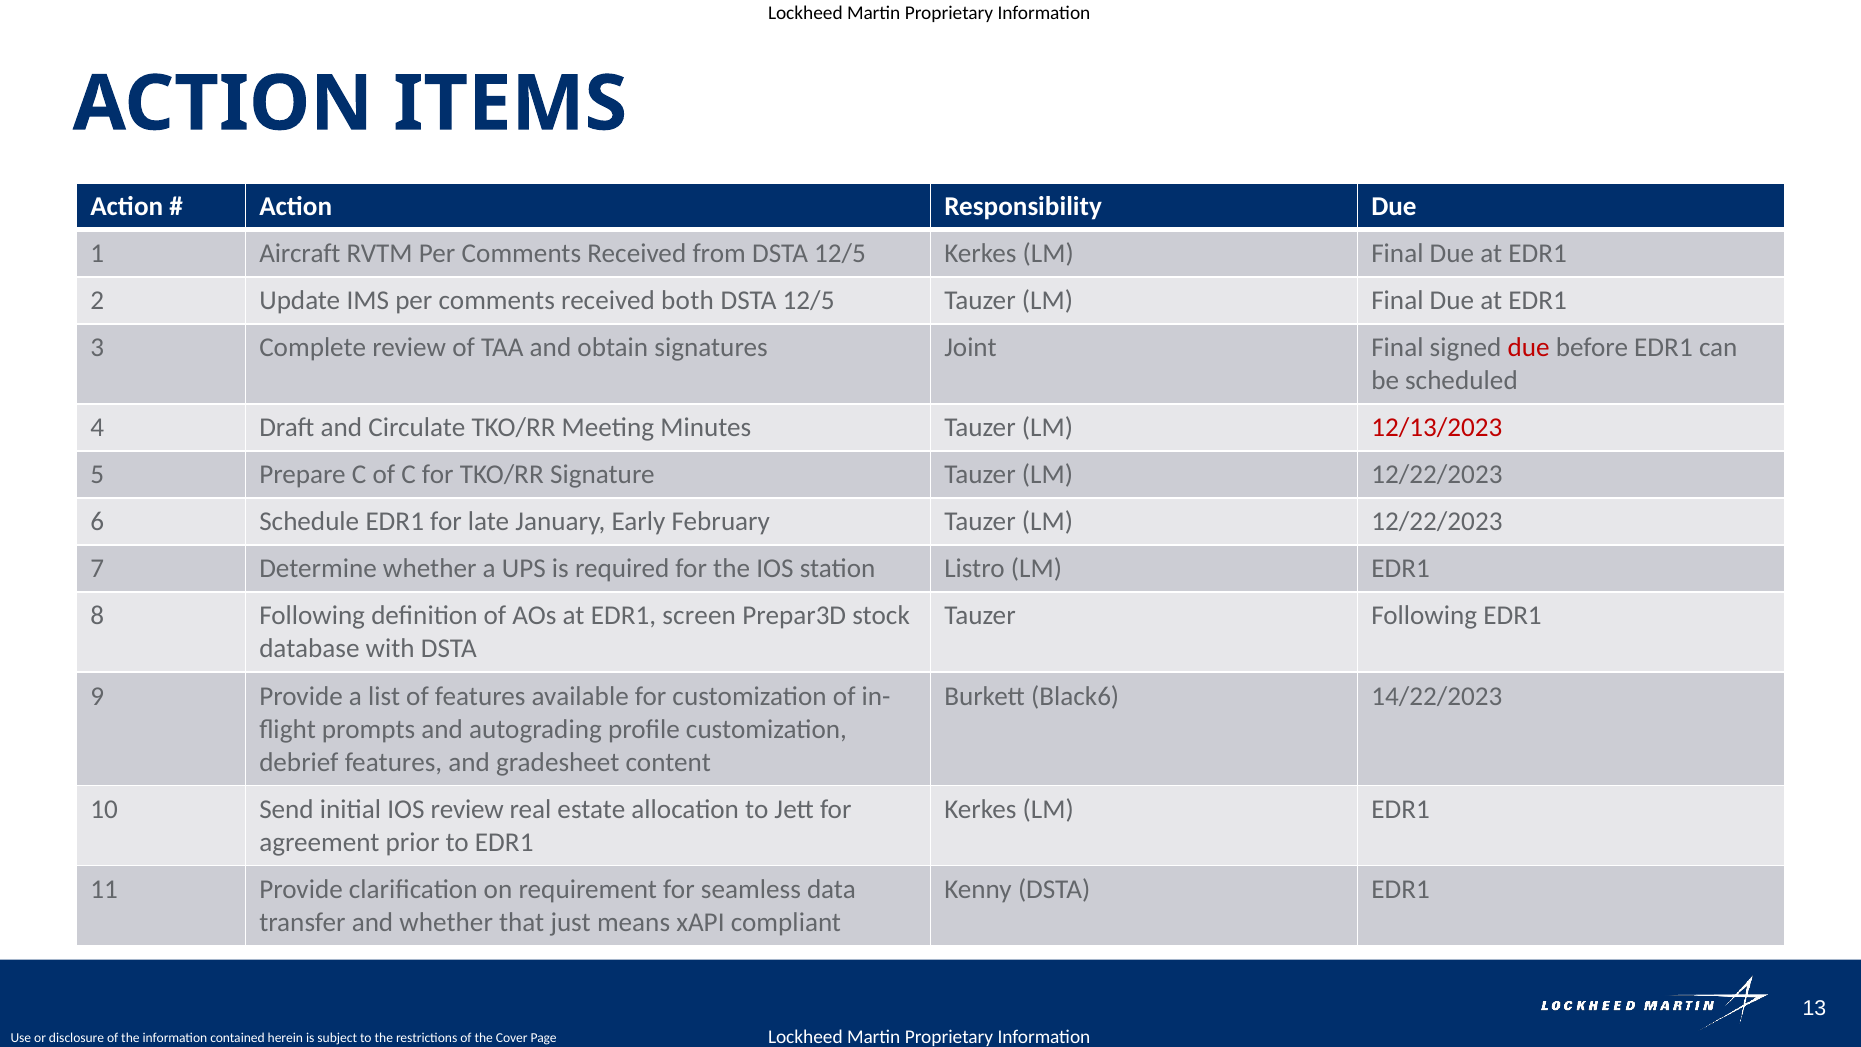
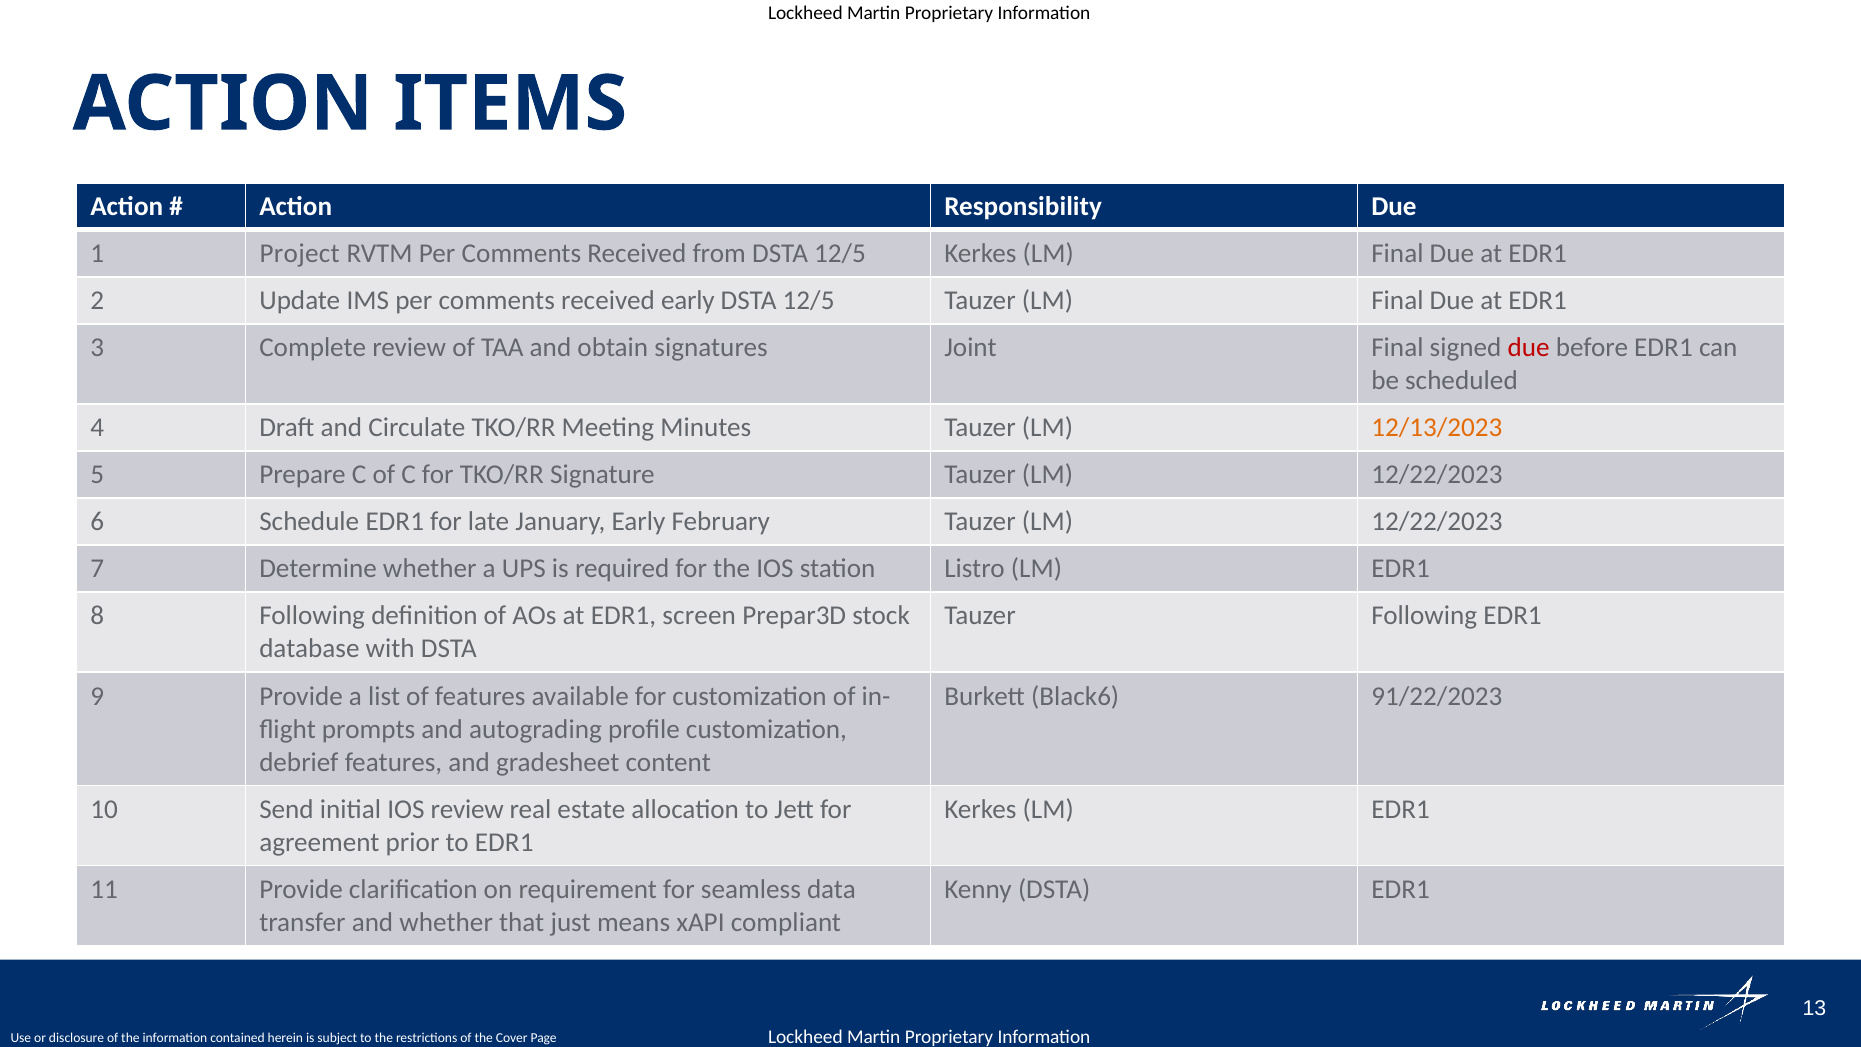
Aircraft: Aircraft -> Project (300, 254)
received both: both -> early (688, 301)
12/13/2023 colour: red -> orange (1437, 428)
14/22/2023: 14/22/2023 -> 91/22/2023 (1437, 696)
